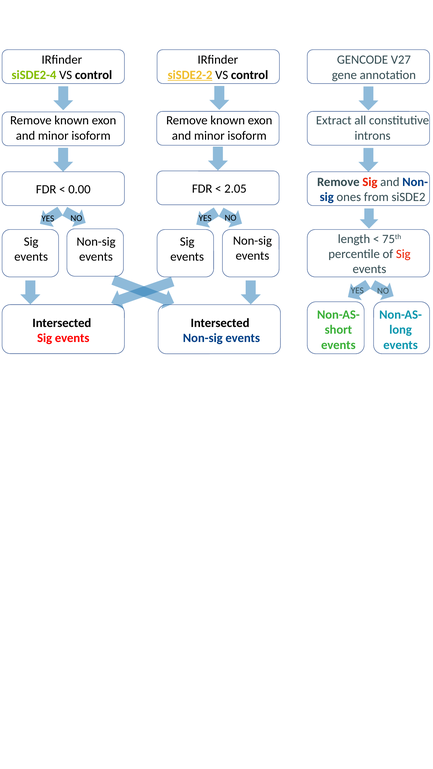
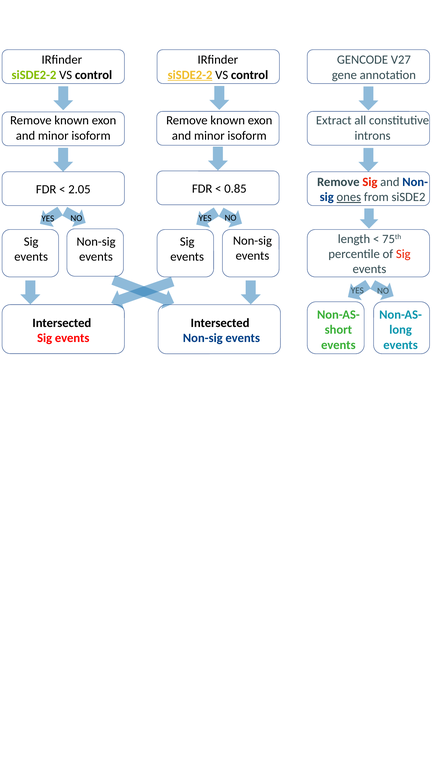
siSDE2-4: siSDE2-4 -> siSDE2-2 (34, 75)
0.00: 0.00 -> 2.05 (79, 190)
2.05: 2.05 -> 0.85 (235, 189)
ones underline: none -> present (349, 197)
